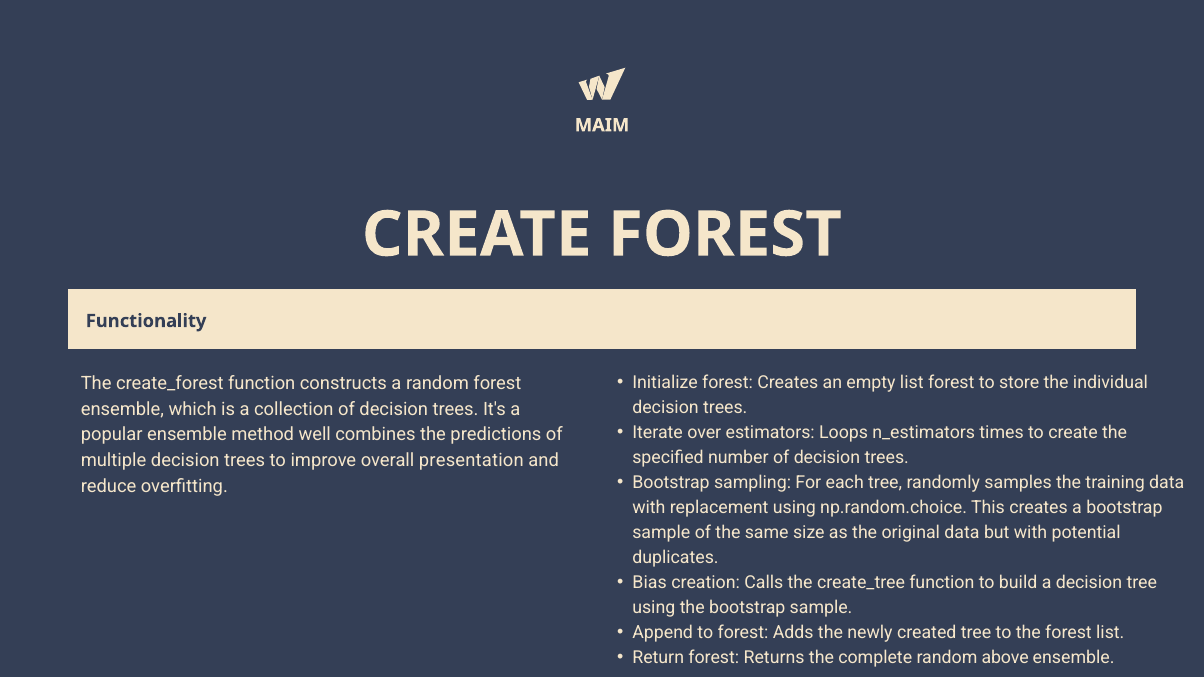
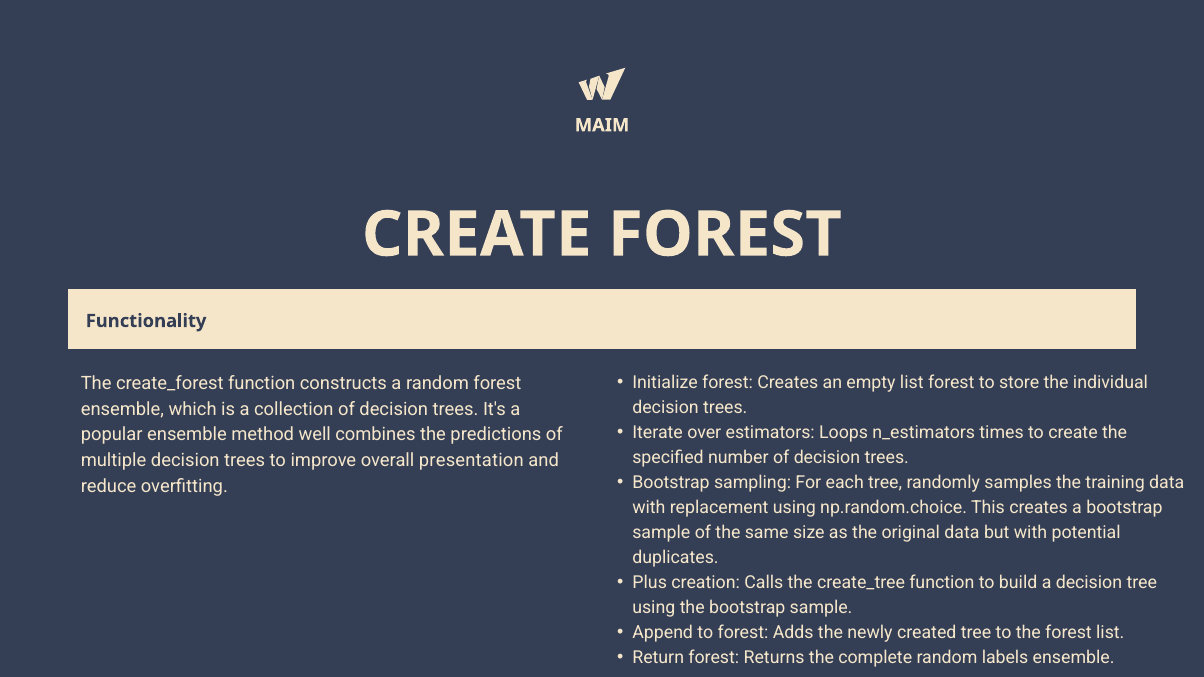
Bias: Bias -> Plus (650, 583)
above: above -> labels (1005, 658)
